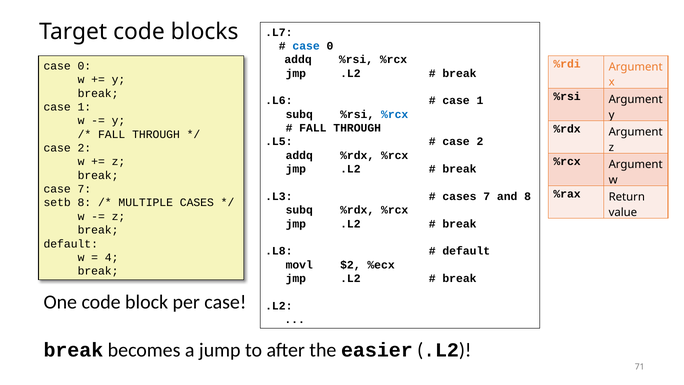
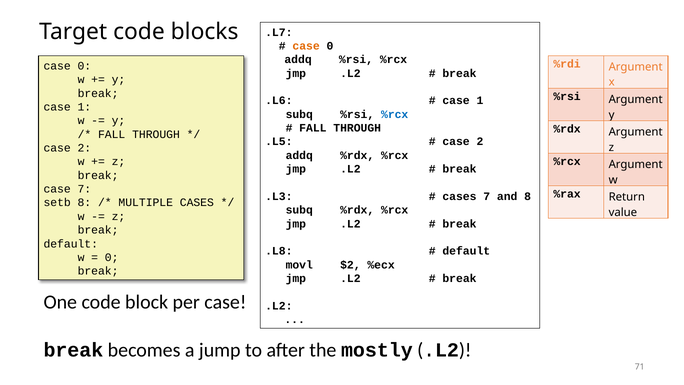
case colour: blue -> orange (306, 46)
4: 4 -> 0 (112, 257)
easier: easier -> mostly (377, 350)
